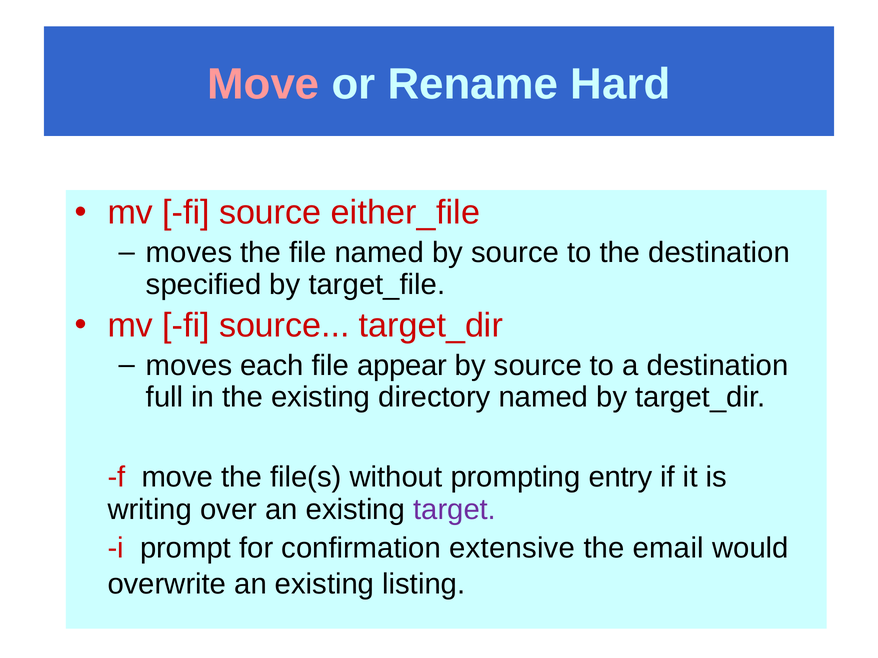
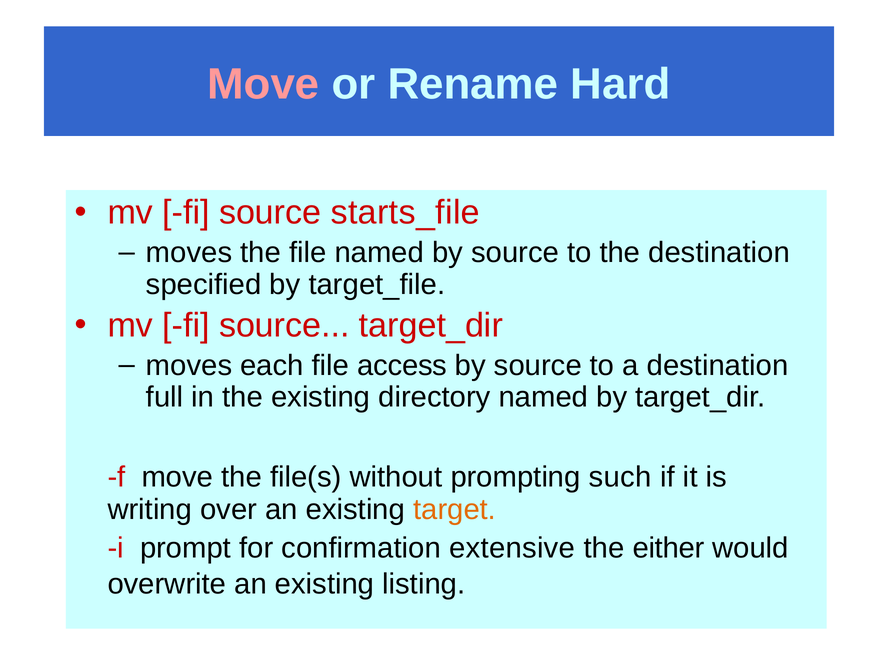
either_file: either_file -> starts_file (405, 213)
appear: appear -> access (402, 366)
entry: entry -> such (620, 477)
target colour: purple -> orange (455, 510)
email: email -> either (669, 549)
